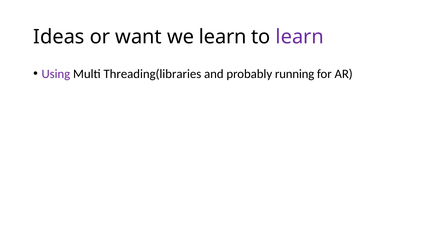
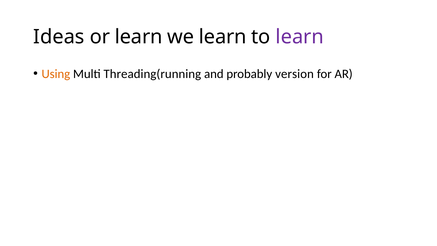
or want: want -> learn (139, 37)
Using colour: purple -> orange (56, 74)
Threading(libraries: Threading(libraries -> Threading(running (152, 74)
running: running -> version (294, 74)
